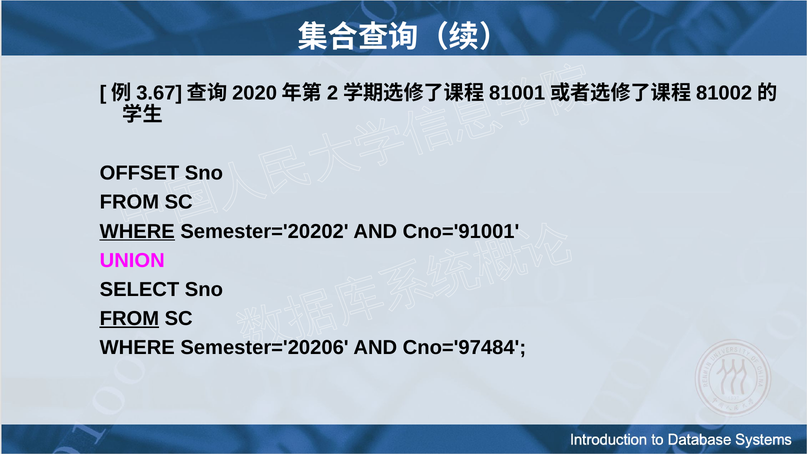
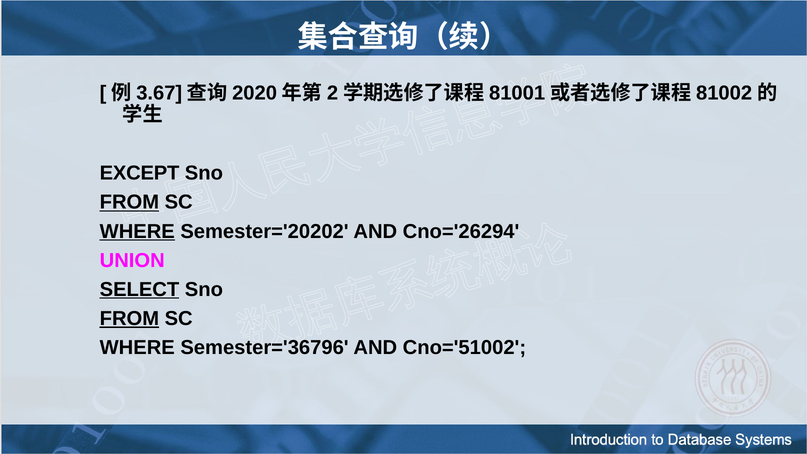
OFFSET: OFFSET -> EXCEPT (140, 173)
FROM underline: none -> present (129, 202)
Cno='91001: Cno='91001 -> Cno='26294 (461, 231)
SELECT underline: none -> present (139, 289)
Semester='20206: Semester='20206 -> Semester='36796 (265, 348)
Cno='97484: Cno='97484 -> Cno='51002 (464, 348)
